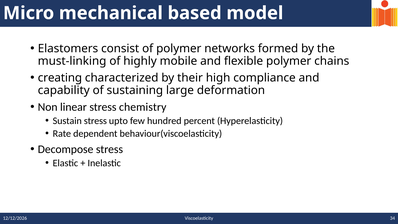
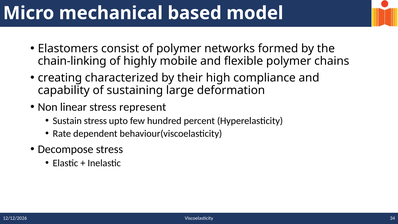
must-linking: must-linking -> chain-linking (72, 61)
chemistry: chemistry -> represent (143, 107)
